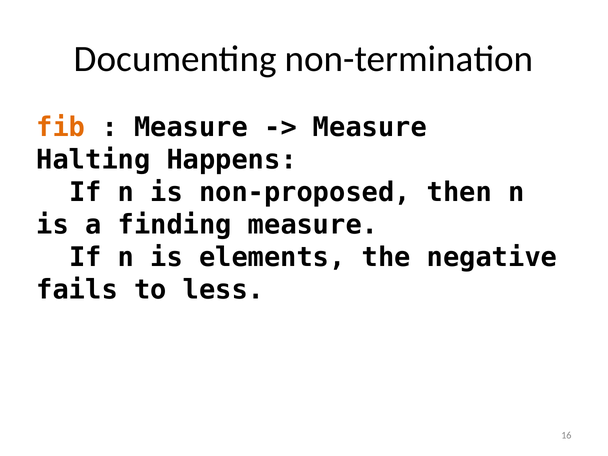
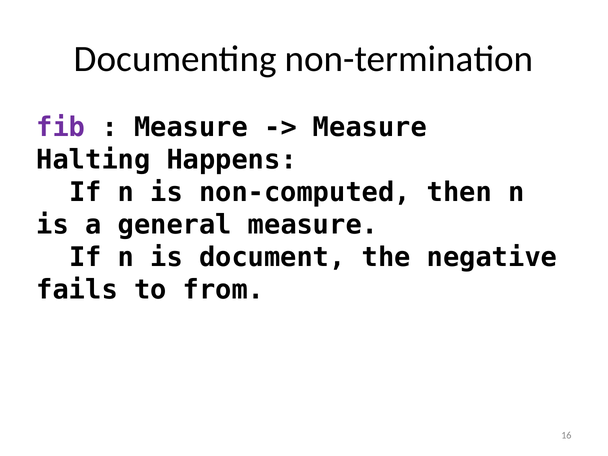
fib colour: orange -> purple (61, 128)
non-proposed: non-proposed -> non-computed (305, 192)
finding: finding -> general (175, 225)
elements: elements -> document (272, 257)
less: less -> from (224, 290)
